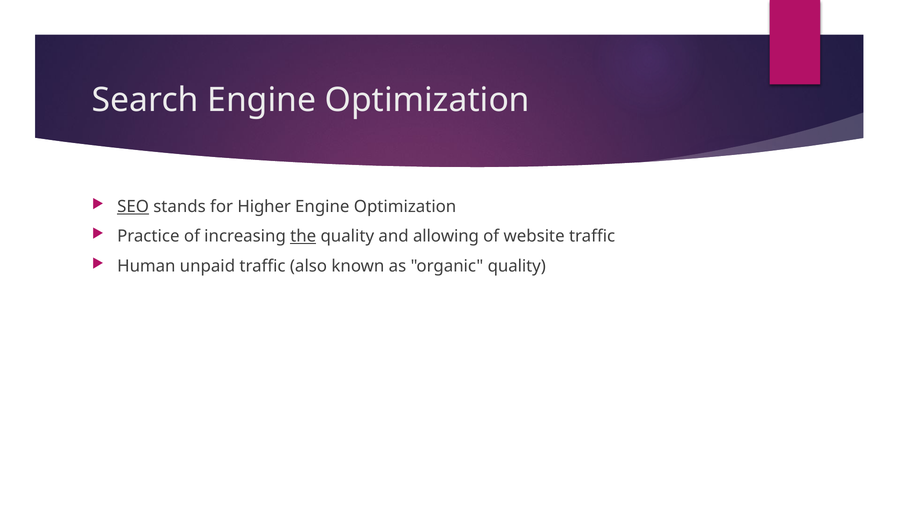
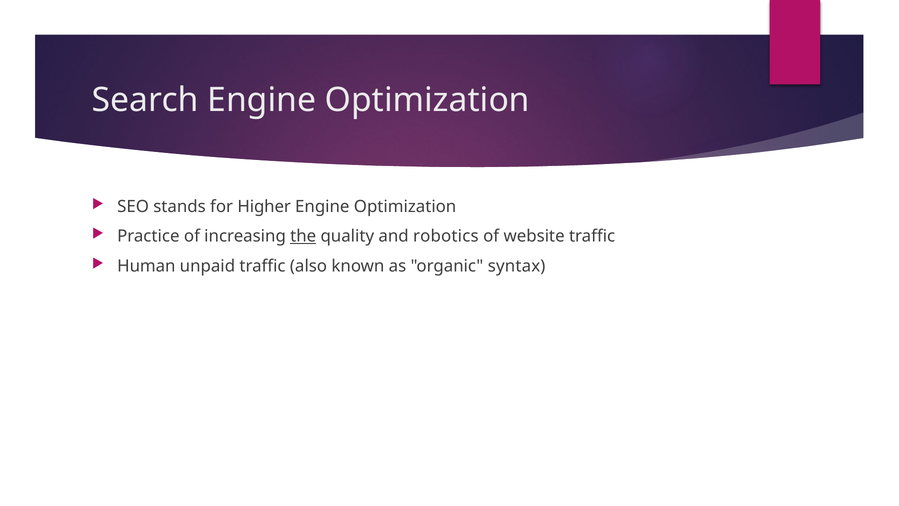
SEO underline: present -> none (133, 207)
allowing: allowing -> robotics (446, 236)
organic quality: quality -> syntax (517, 266)
